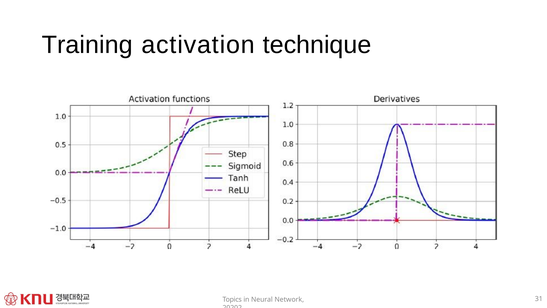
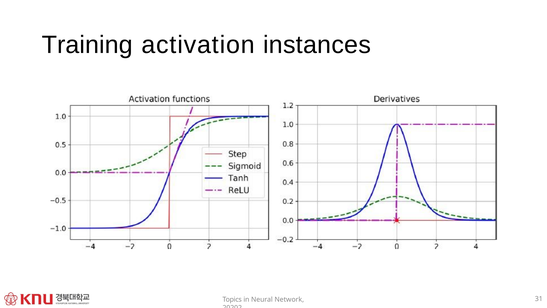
technique: technique -> instances (317, 45)
